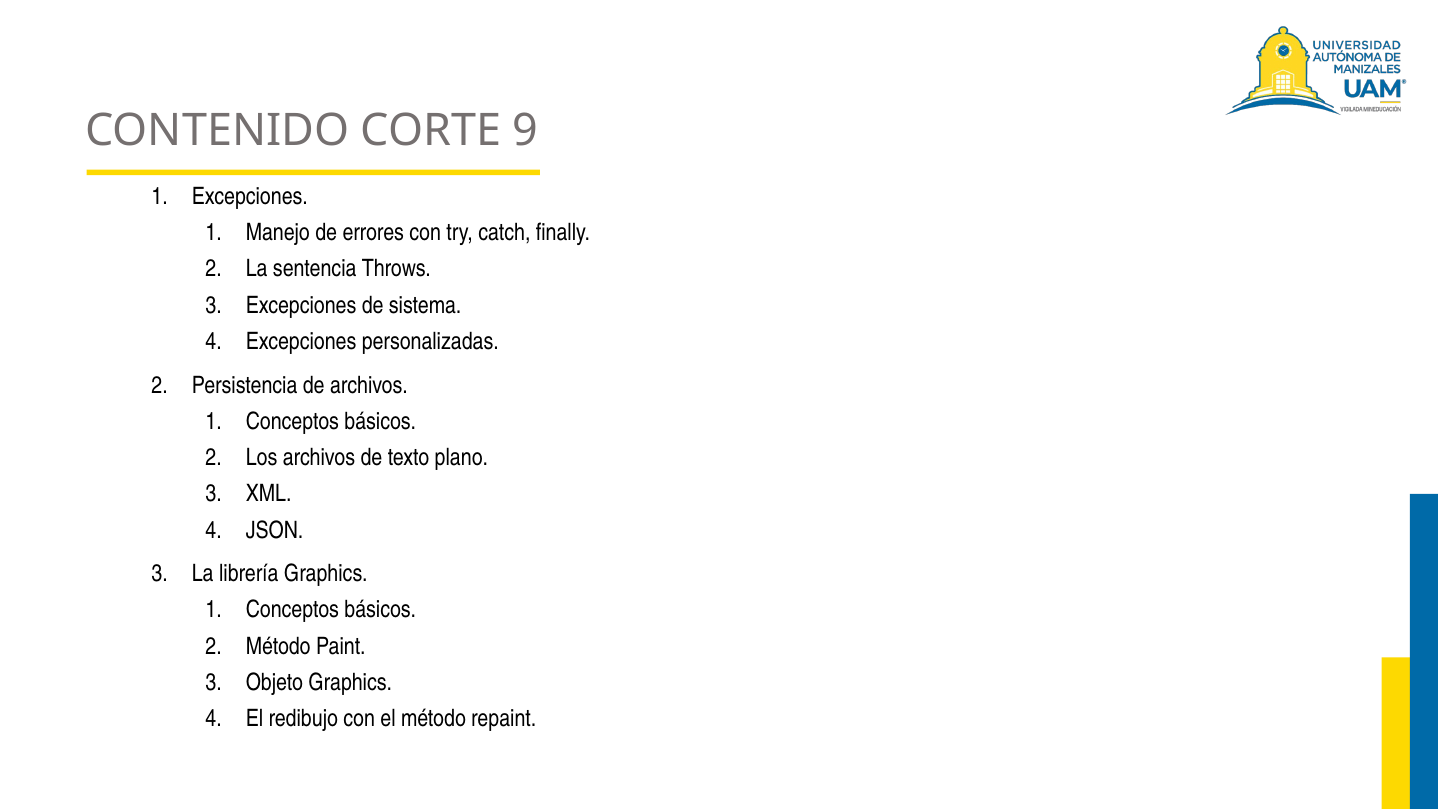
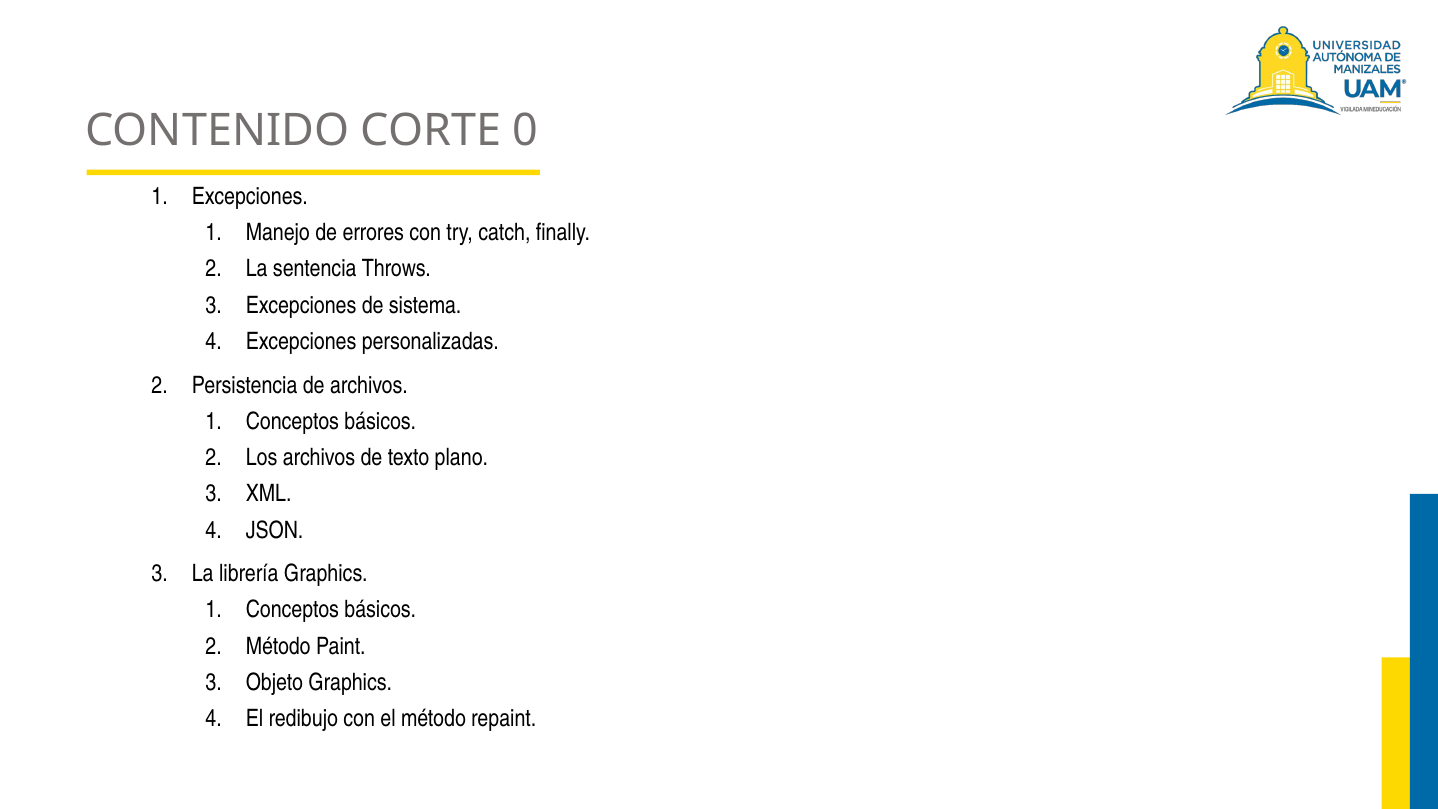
9: 9 -> 0 (526, 130)
